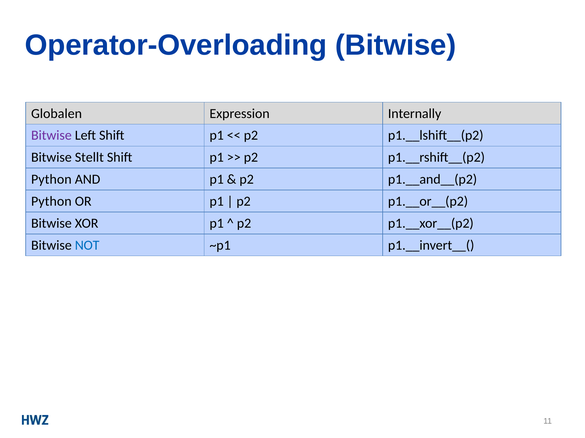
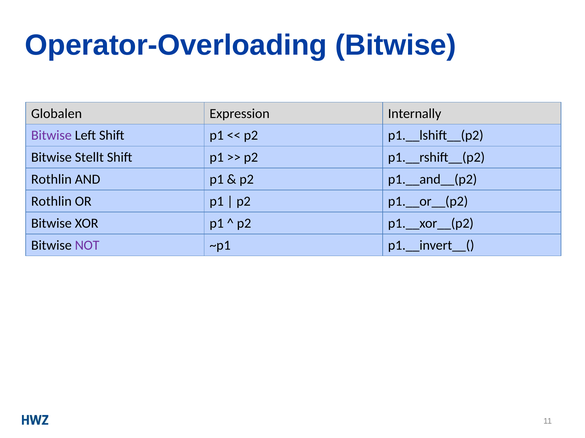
Python: Python -> Rothlin (51, 180)
Python: Python -> Rothlin (51, 202)
NOT colour: blue -> purple (87, 246)
